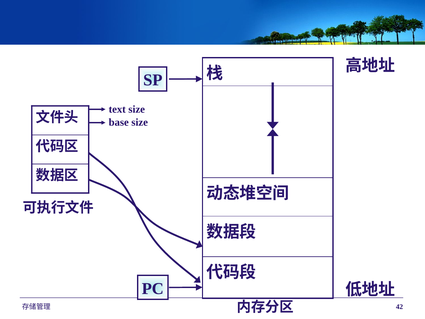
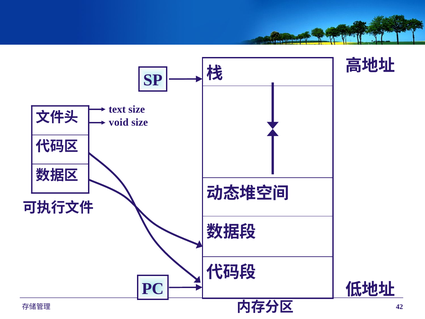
base: base -> void (119, 122)
